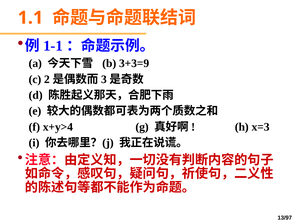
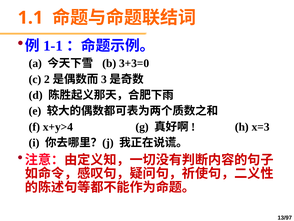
3+3=9: 3+3=9 -> 3+3=0 (134, 63)
